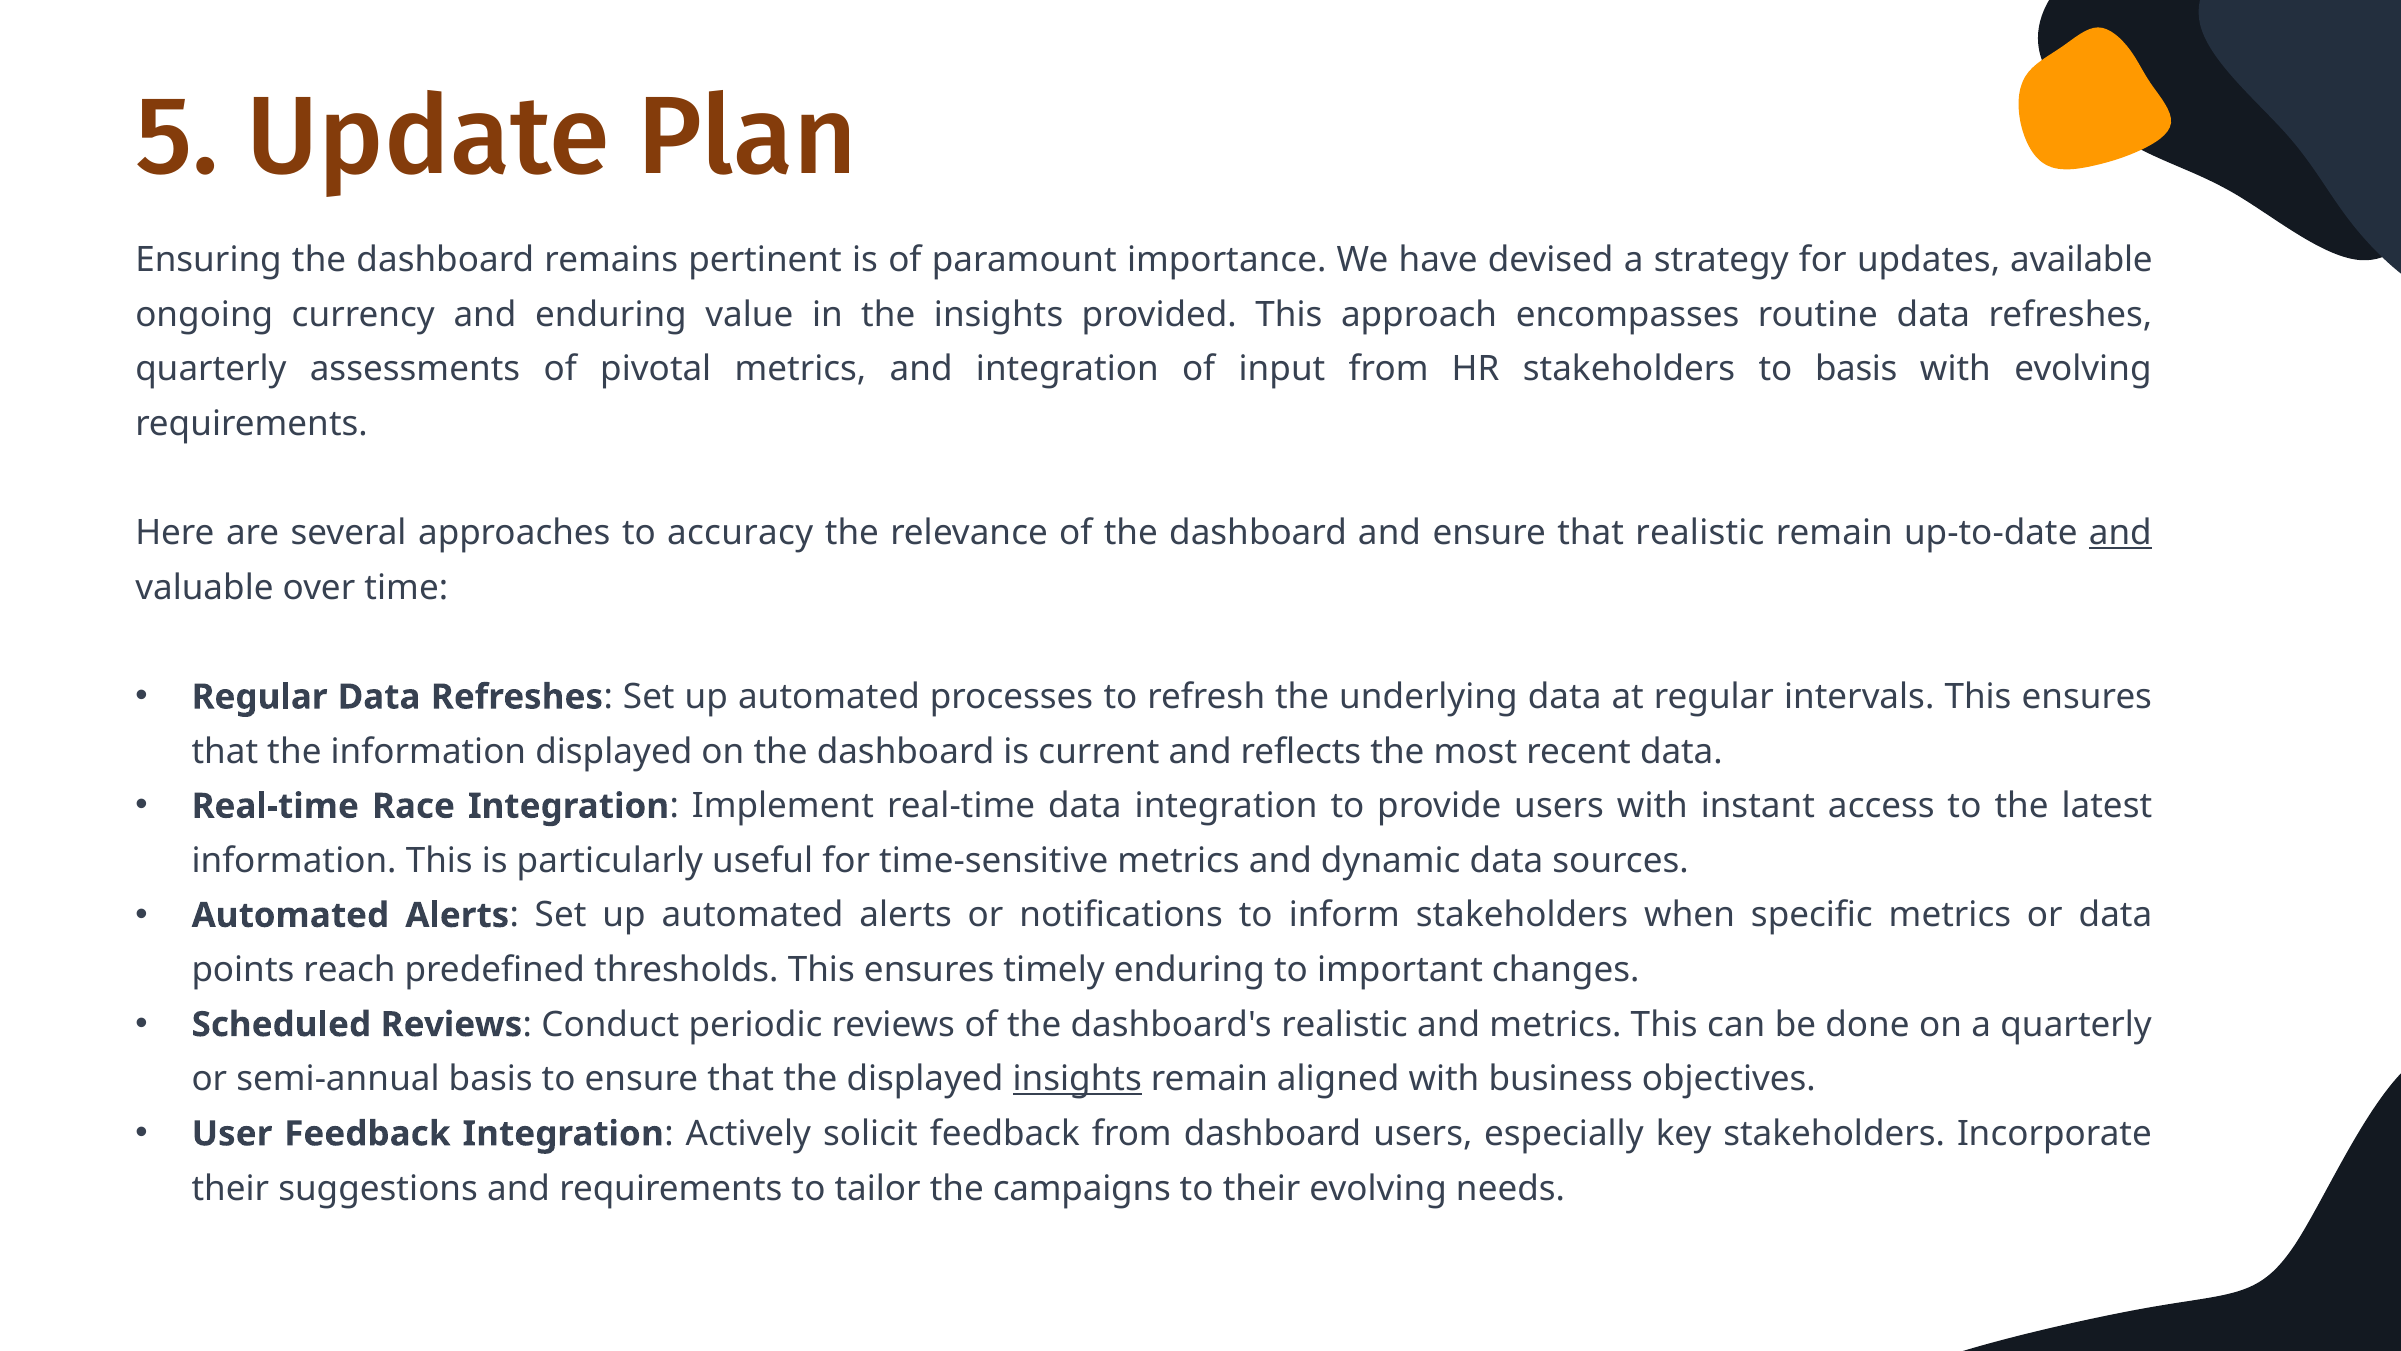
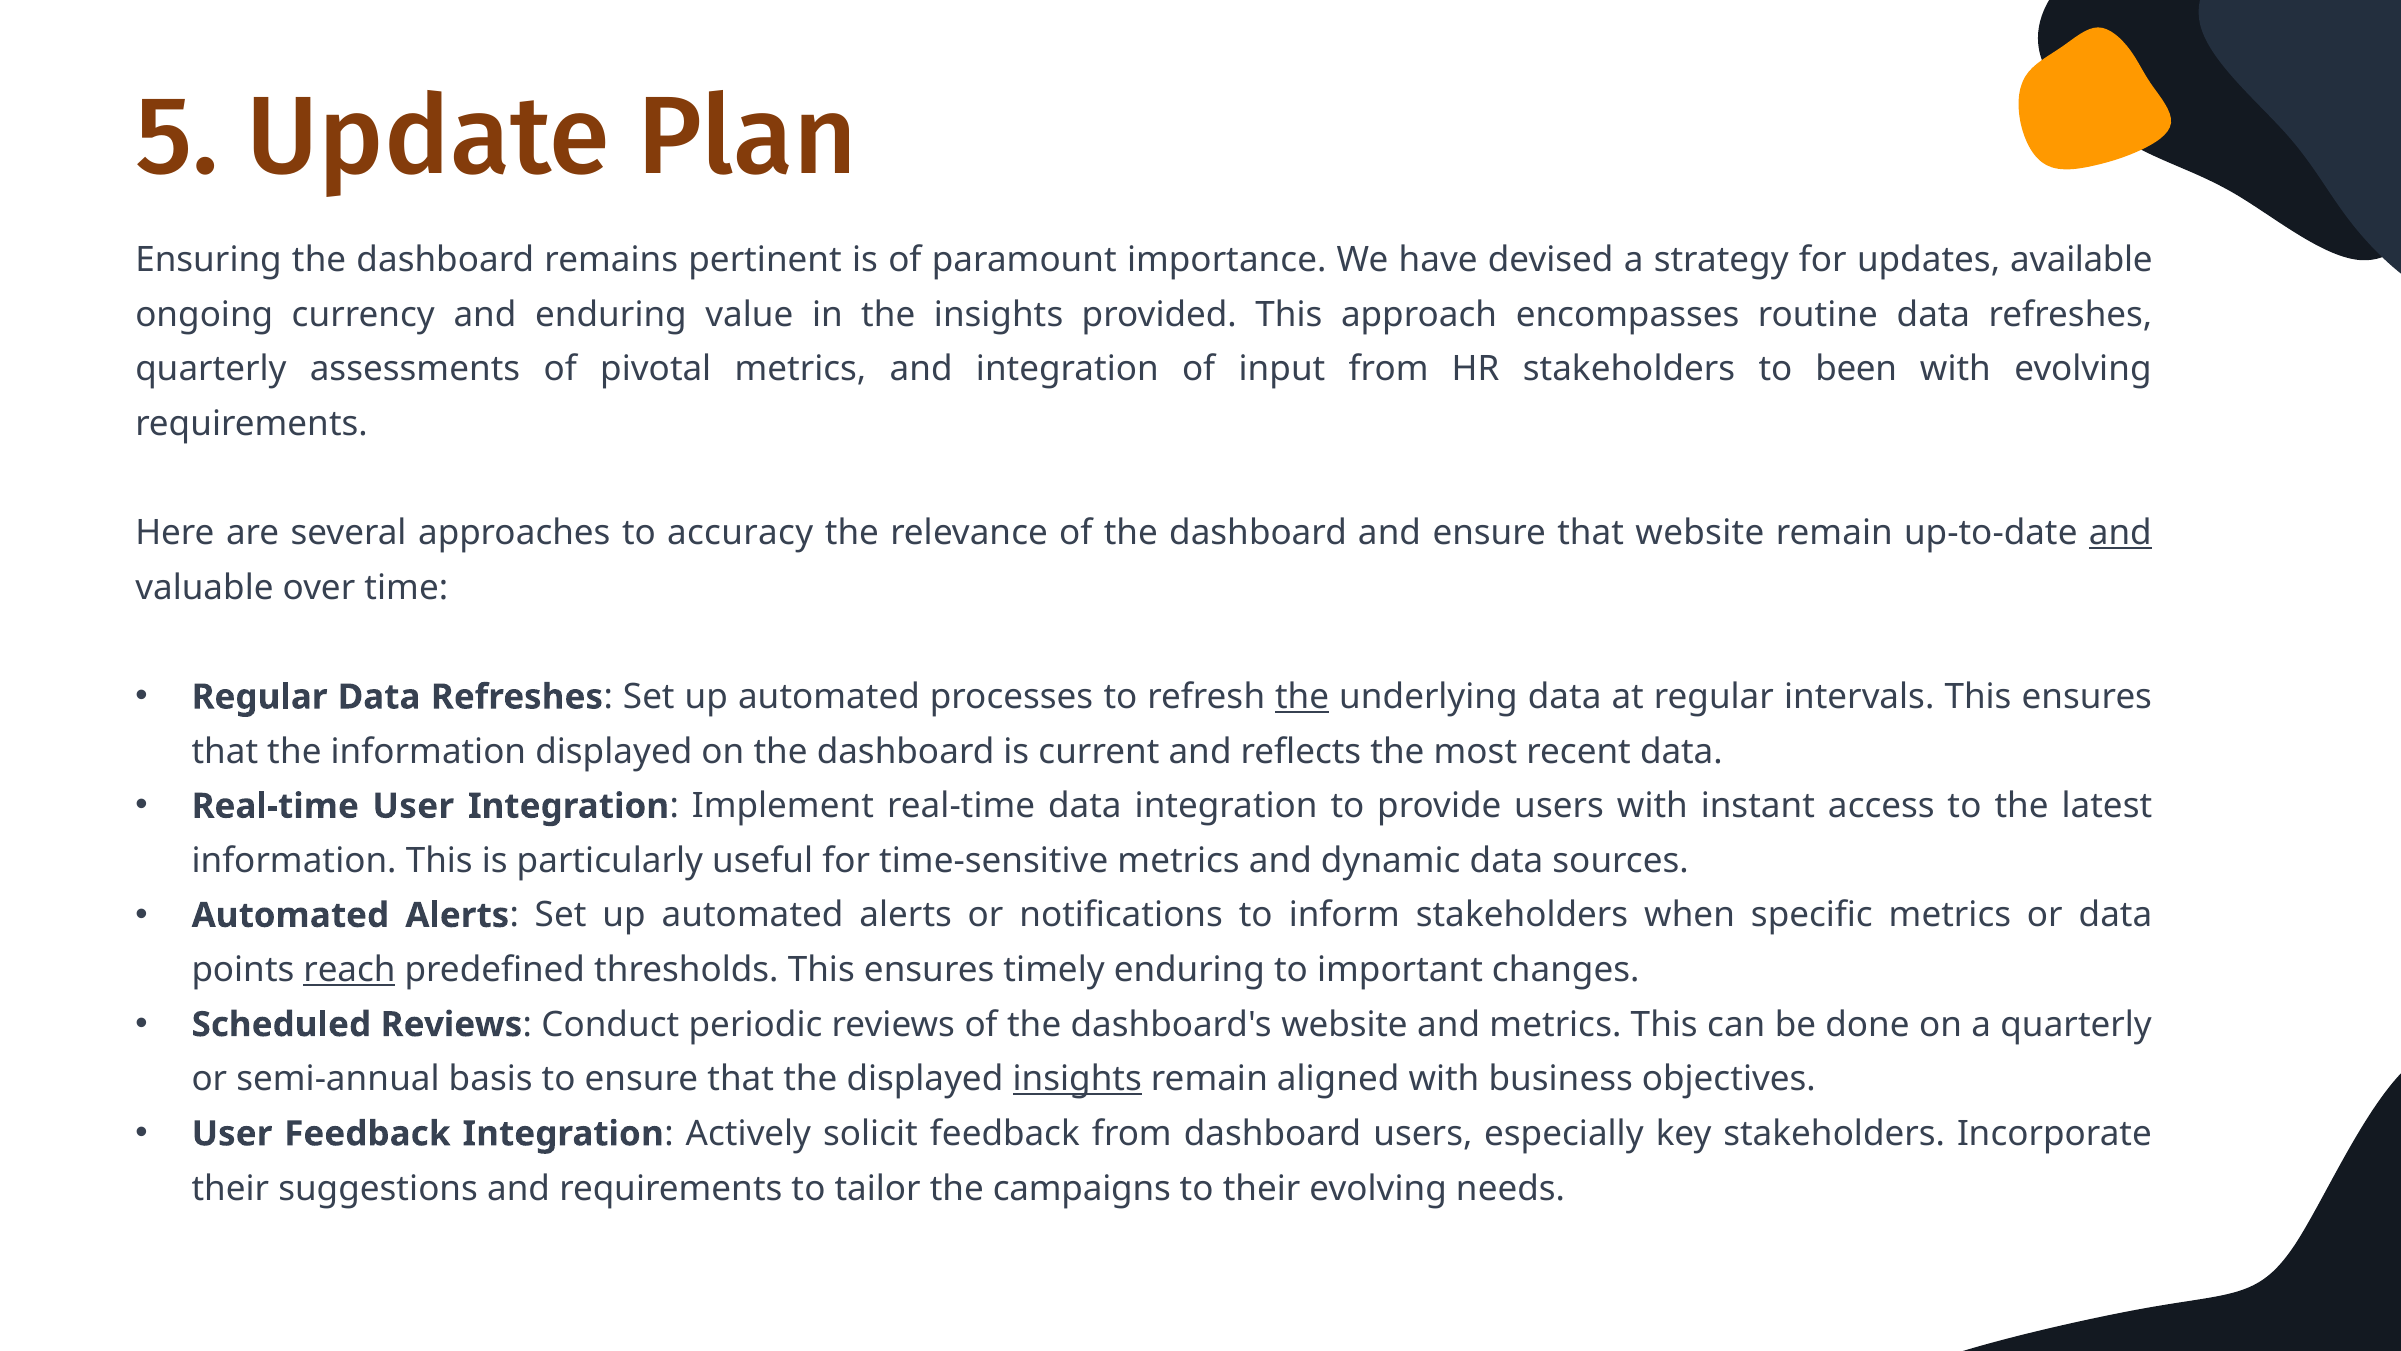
to basis: basis -> been (1856, 369)
that realistic: realistic -> website (1700, 533)
the underline: none -> present (1302, 697)
Real-time Race: Race -> User (413, 806)
reach underline: none -> present (349, 970)
dashboard's realistic: realistic -> website (1345, 1024)
